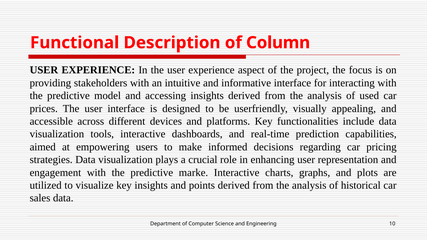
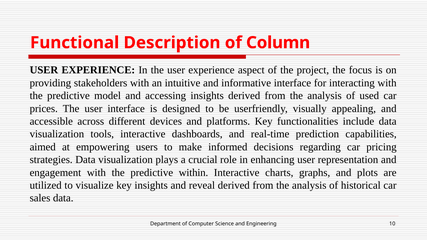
marke: marke -> within (194, 173)
points: points -> reveal (202, 185)
